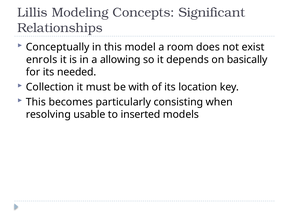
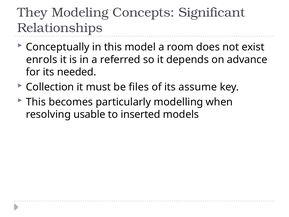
Lillis: Lillis -> They (32, 12)
allowing: allowing -> referred (120, 59)
basically: basically -> advance (247, 59)
with: with -> files (139, 87)
location: location -> assume (198, 87)
consisting: consisting -> modelling (178, 102)
